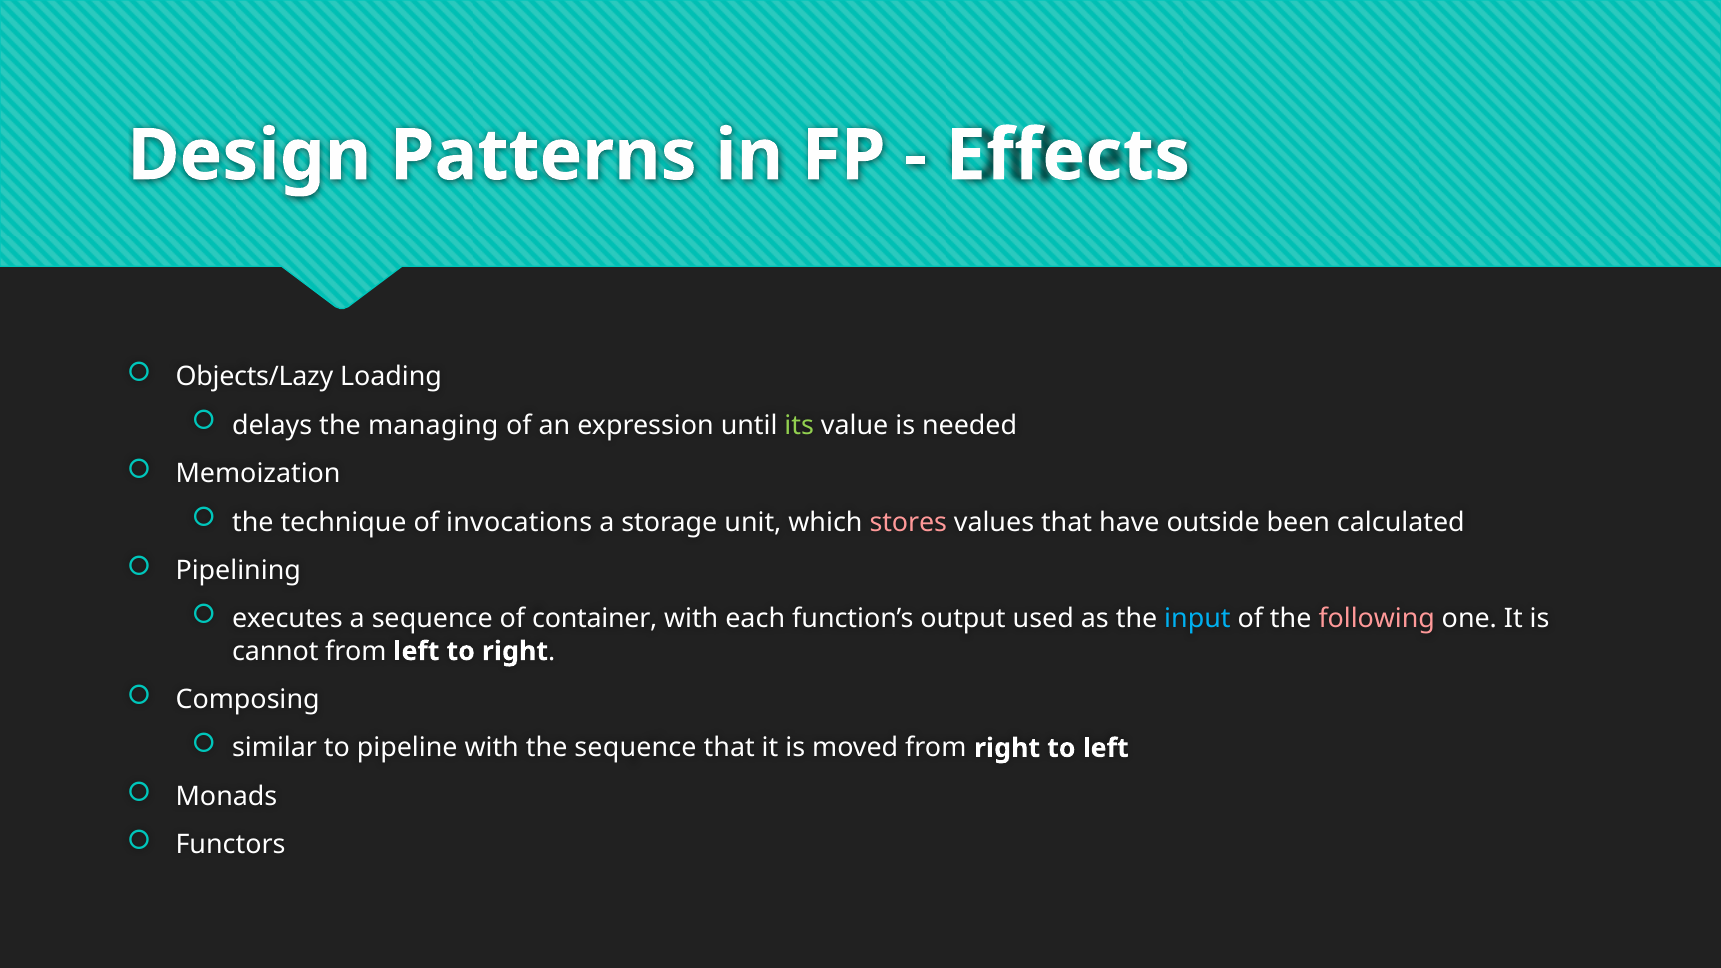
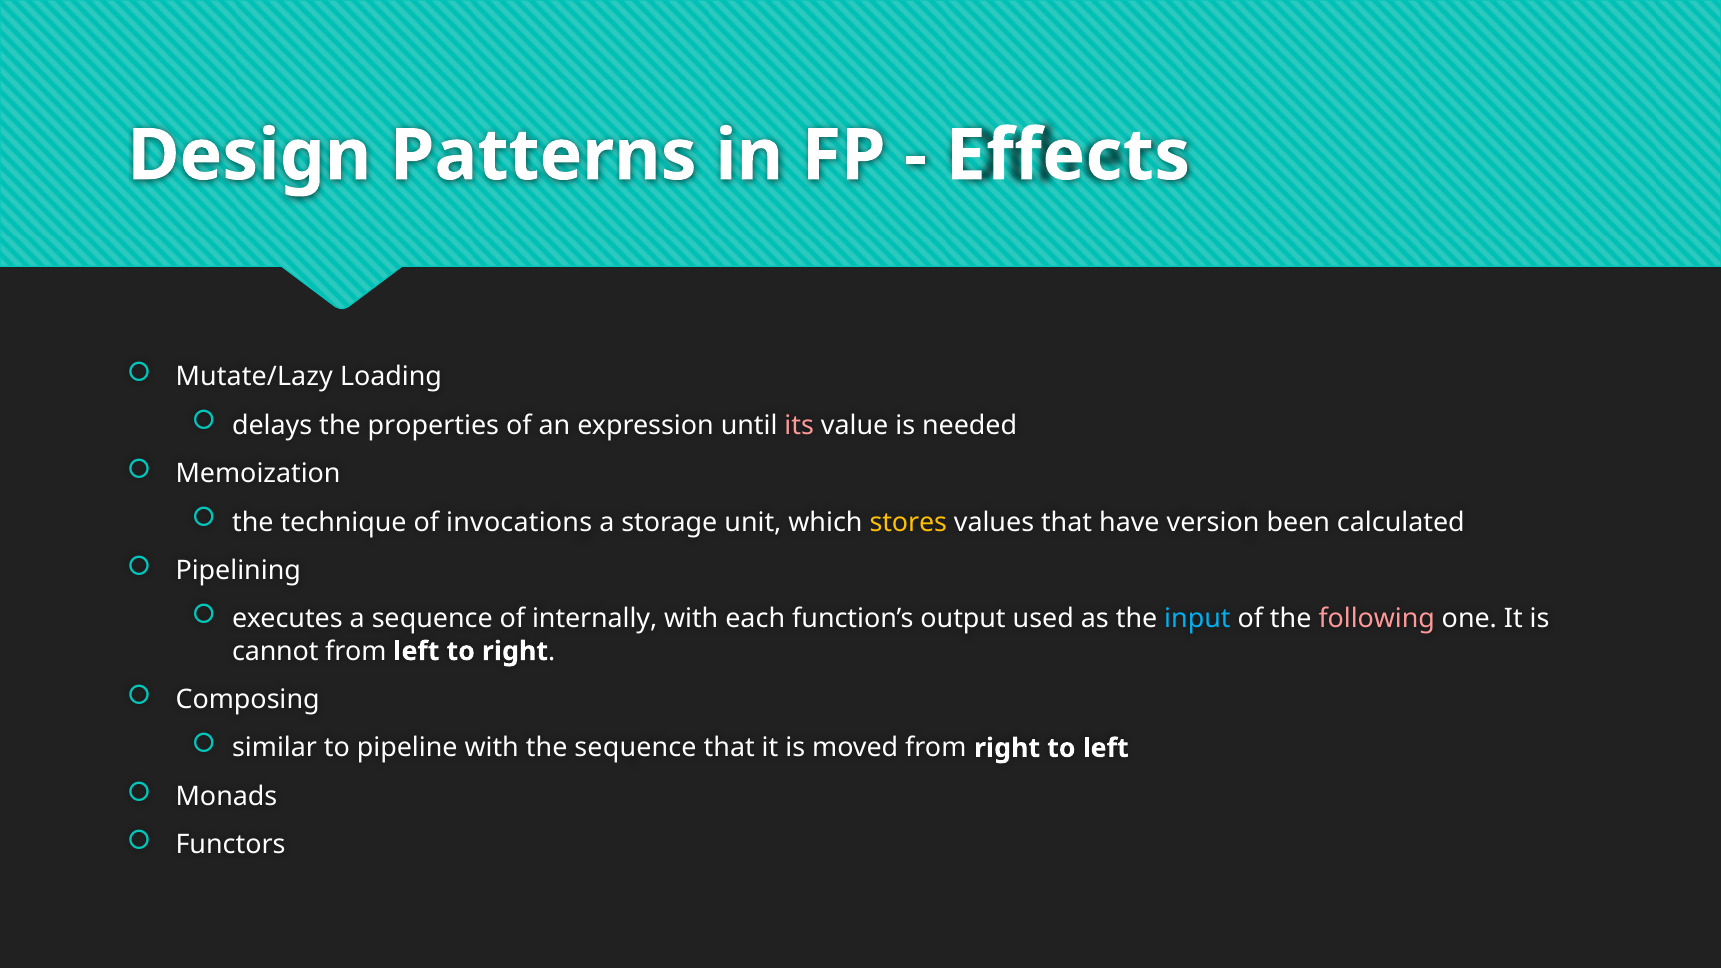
Objects/Lazy: Objects/Lazy -> Mutate/Lazy (254, 377)
managing: managing -> properties (433, 425)
its colour: light green -> pink (799, 425)
stores colour: pink -> yellow (908, 522)
outside: outside -> version (1213, 522)
container: container -> internally (595, 619)
